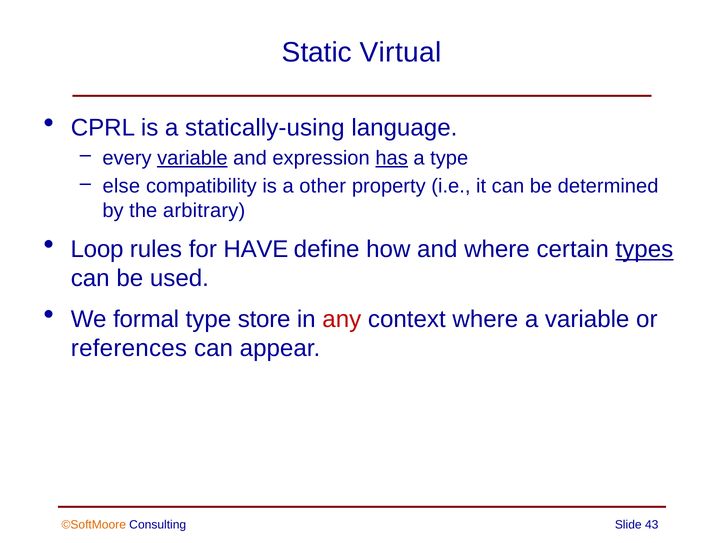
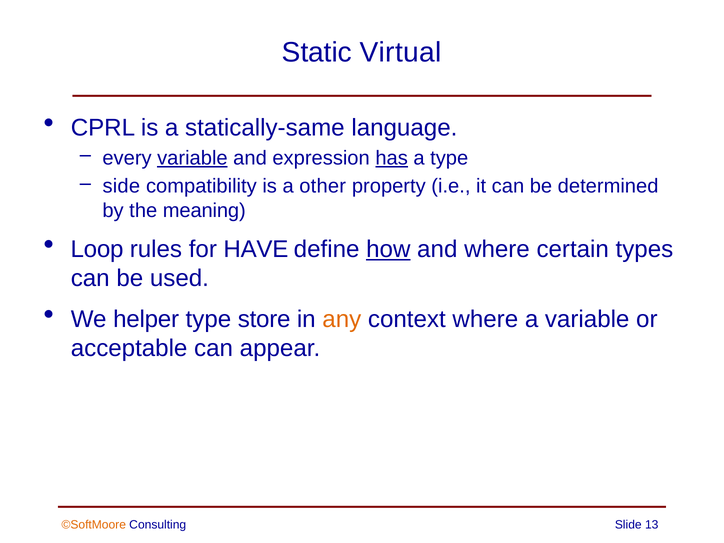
statically-using: statically-using -> statically-same (265, 128)
else: else -> side (121, 186)
arbitrary: arbitrary -> meaning (204, 210)
how underline: none -> present (388, 249)
types underline: present -> none (644, 249)
formal: formal -> helper (146, 319)
any colour: red -> orange (342, 319)
references: references -> acceptable (129, 348)
43: 43 -> 13 (652, 525)
